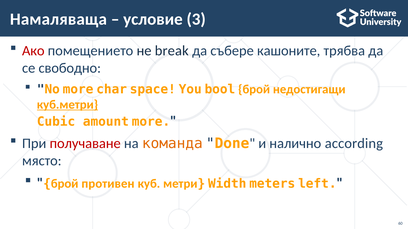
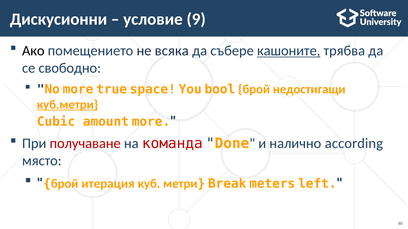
Намаляваща: Намаляваща -> Дискусионни (59, 19)
3: 3 -> 9 (196, 19)
Ако colour: red -> black (33, 51)
break: break -> всяка (172, 51)
кашоните underline: none -> present (289, 51)
char: char -> true (112, 90)
команда colour: orange -> red (172, 144)
противен: противен -> итерация (108, 184)
Width: Width -> Break (227, 184)
